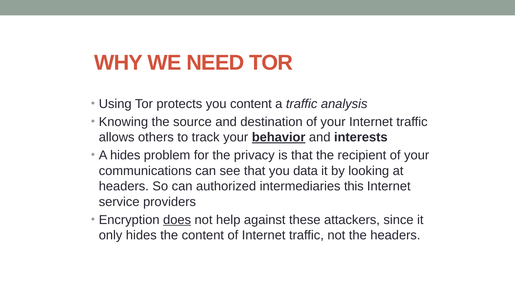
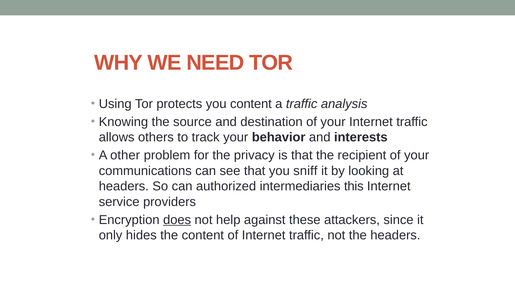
behavior underline: present -> none (279, 137)
A hides: hides -> other (125, 155)
data: data -> sniff (305, 171)
